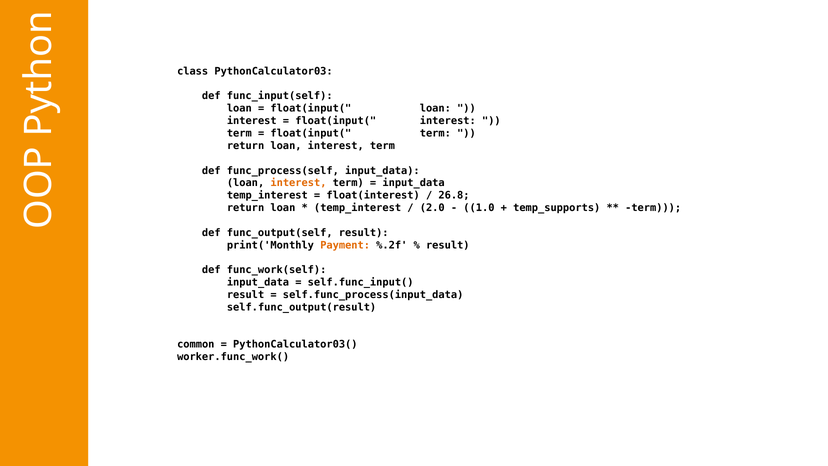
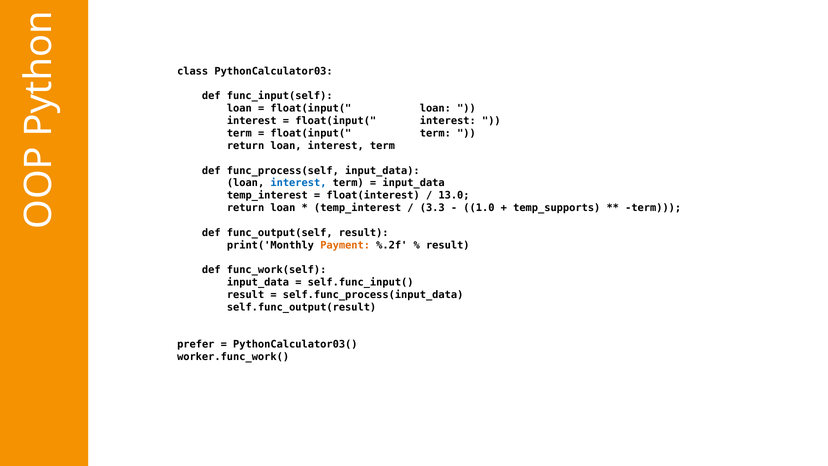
interest colour: orange -> blue (298, 183)
26.8: 26.8 -> 13.0 (454, 195)
2.0: 2.0 -> 3.3 (432, 208)
common: common -> prefer (196, 344)
